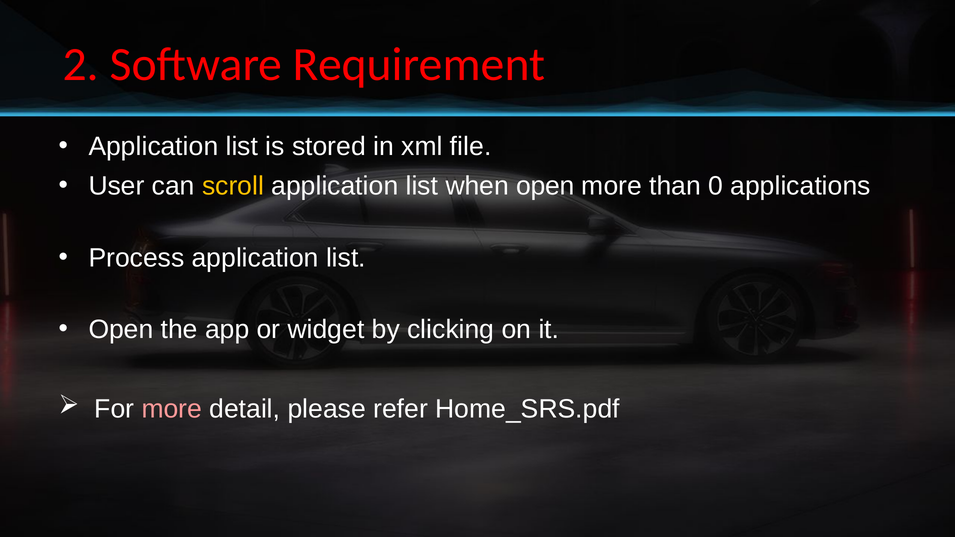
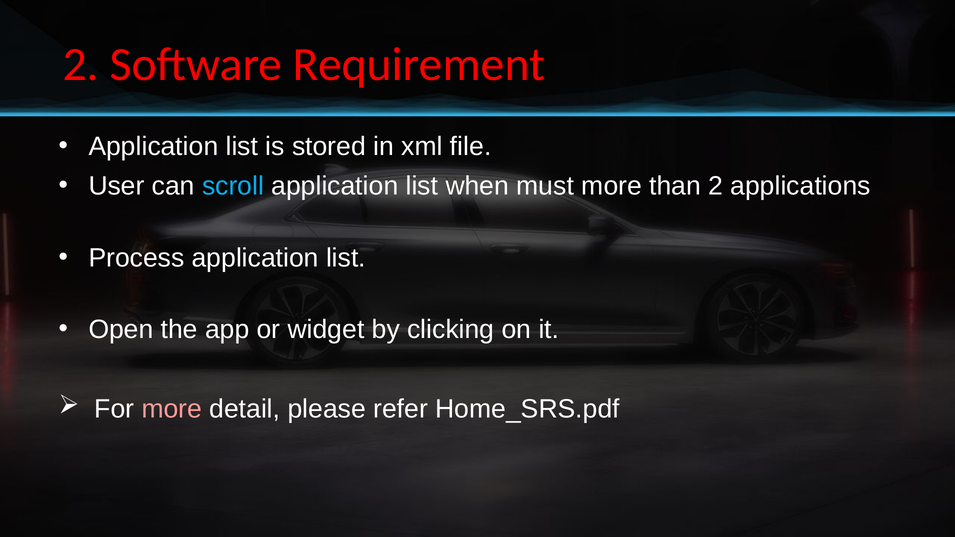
scroll colour: yellow -> light blue (233, 186)
when open: open -> must (545, 186)
than 0: 0 -> 2 (716, 186)
